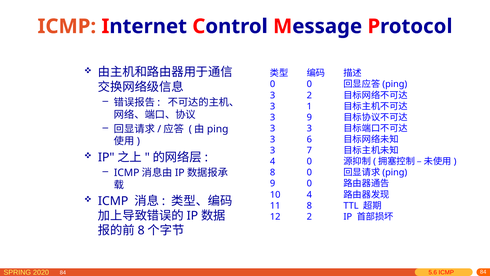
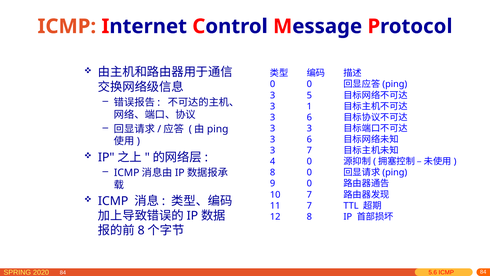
3 2: 2 -> 5 (309, 95)
9: 9 -> 6 (309, 117)
10 4: 4 -> 7 (309, 194)
11 8: 8 -> 7 (309, 205)
12 2: 2 -> 8 (309, 216)
